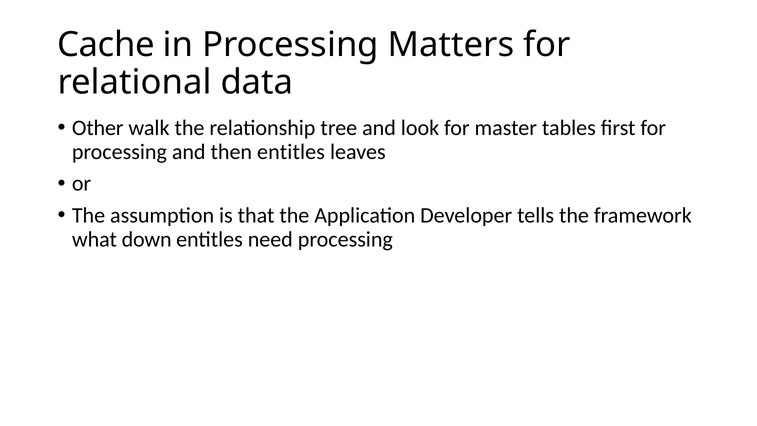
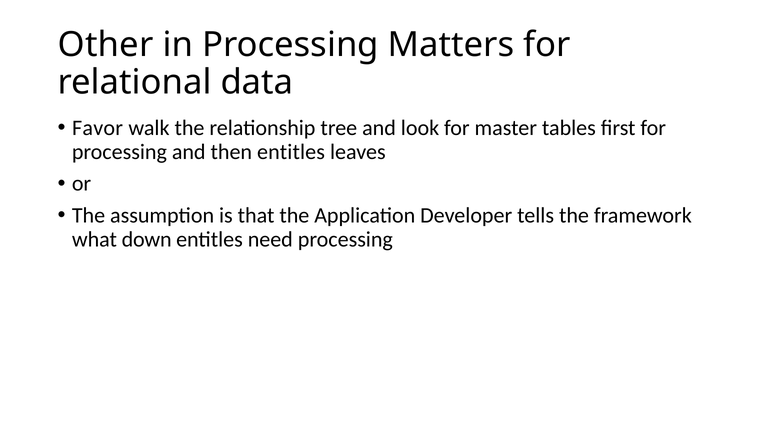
Cache: Cache -> Other (106, 45)
Other: Other -> Favor (98, 128)
